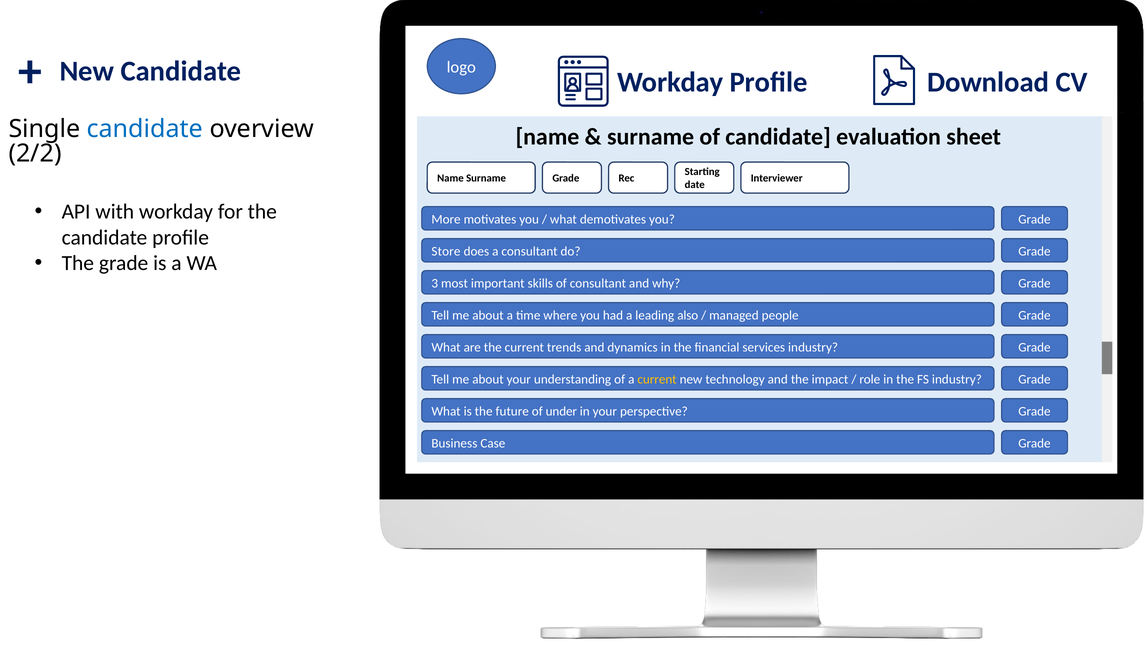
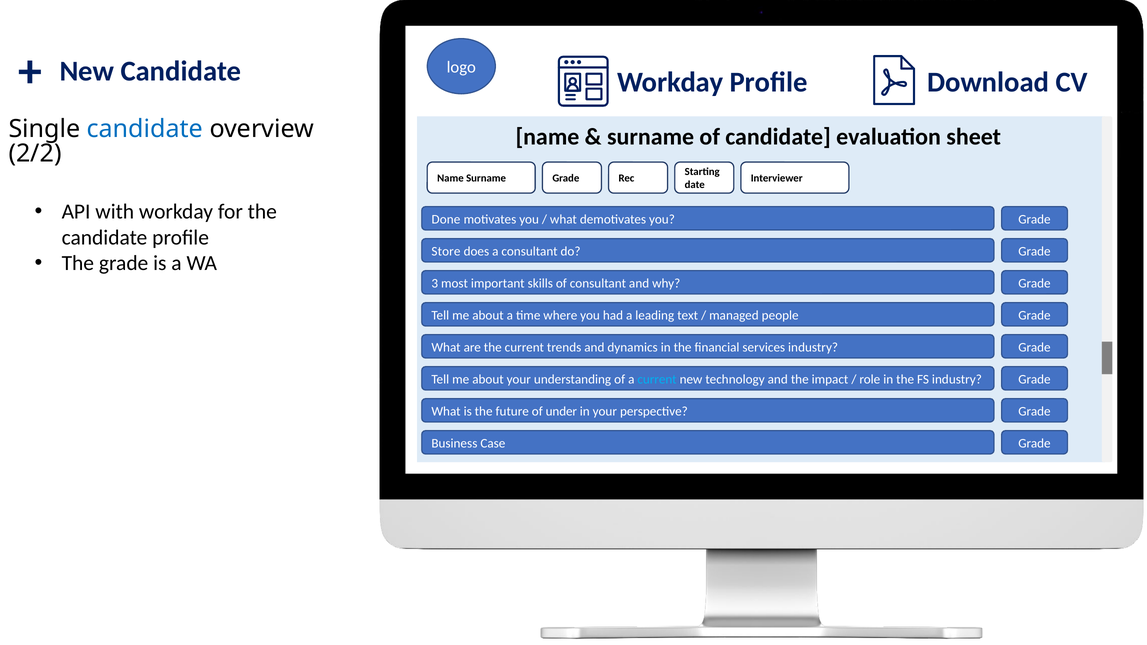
More: More -> Done (446, 219)
also: also -> text (688, 315)
current colour: yellow -> light blue (657, 379)
